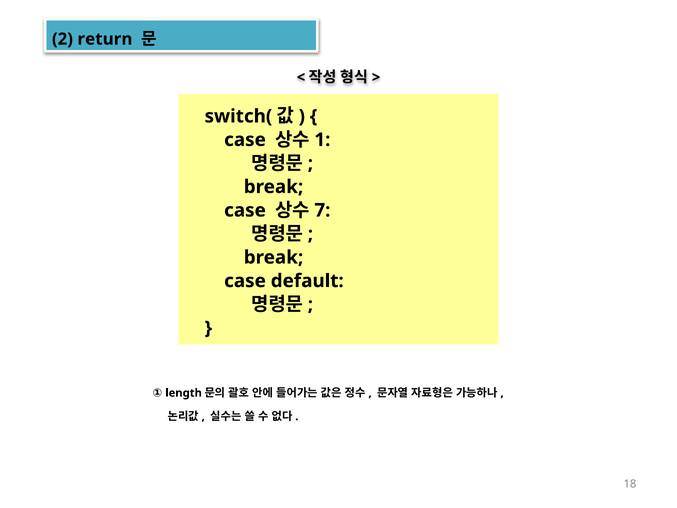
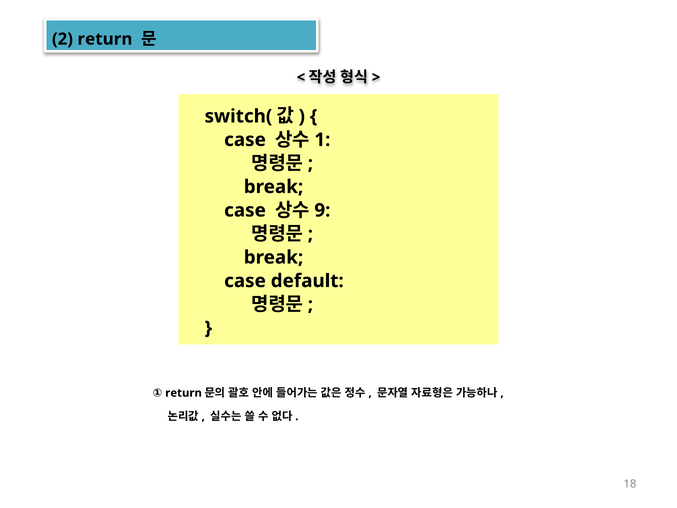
7: 7 -> 9 (322, 210)
① length: length -> return (184, 393)
